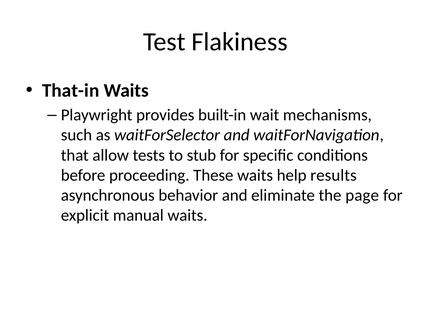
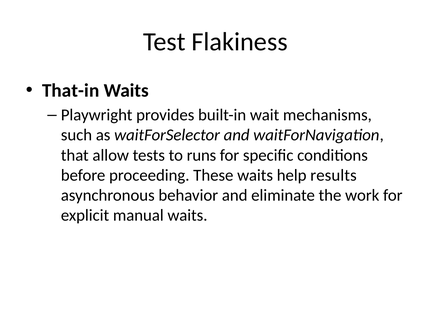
stub: stub -> runs (201, 155)
page: page -> work (362, 195)
